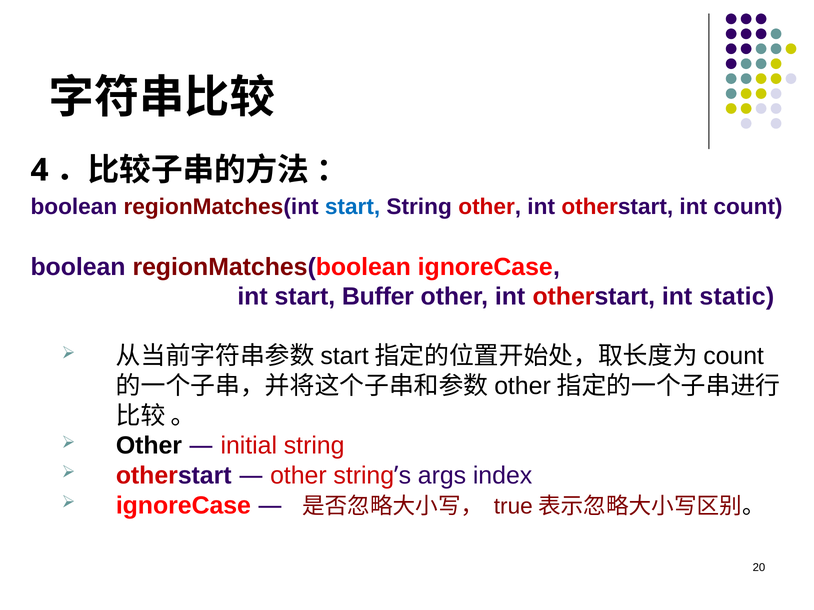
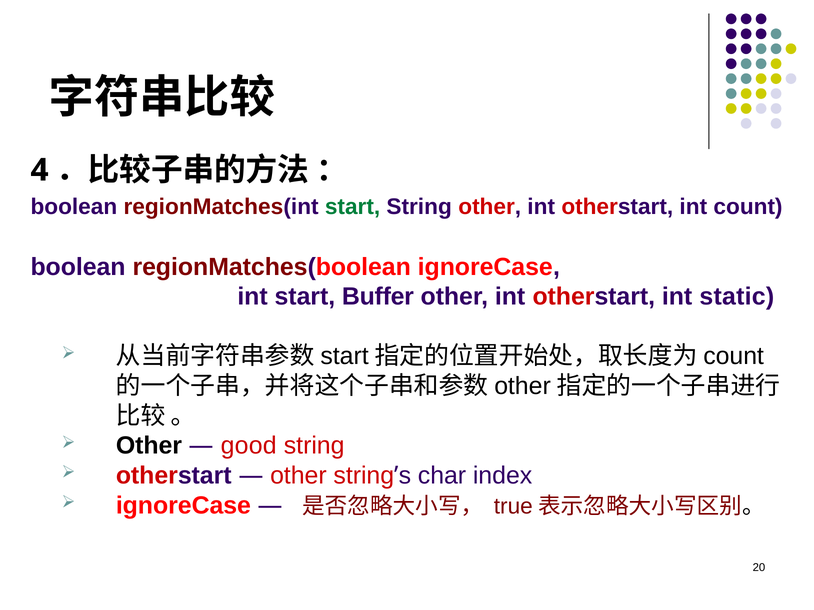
start colour: blue -> green (353, 207)
initial: initial -> good (249, 446)
args: args -> char (442, 476)
